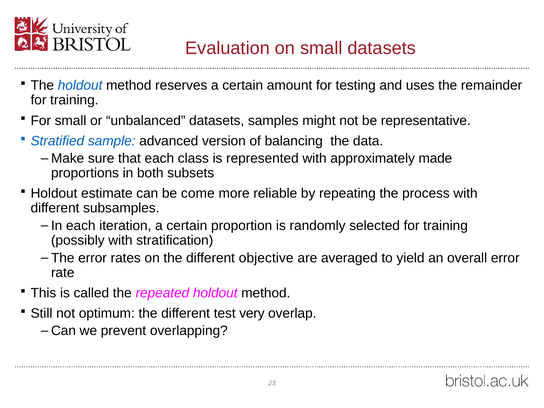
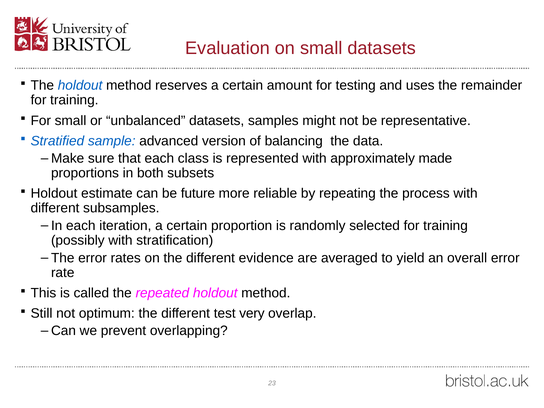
come: come -> future (198, 193)
objective: objective -> evidence (266, 258)
